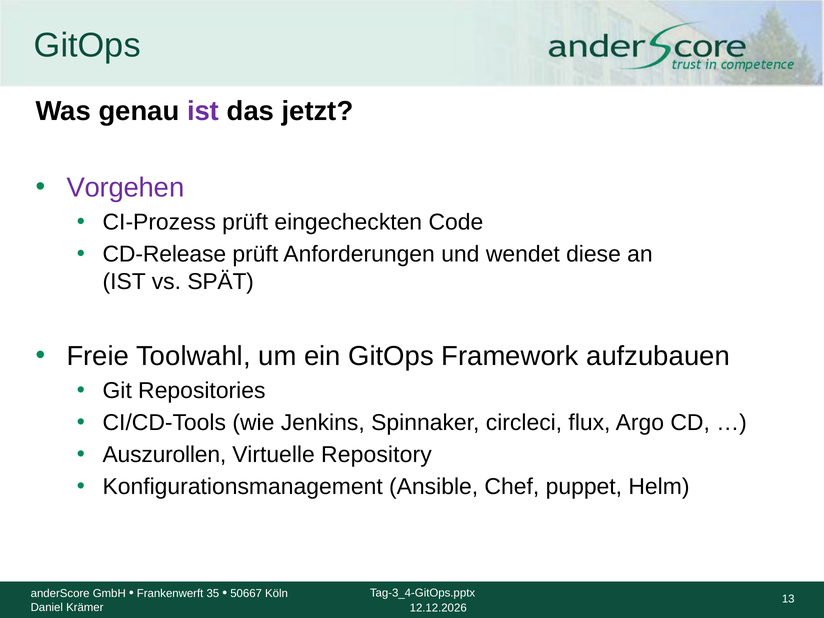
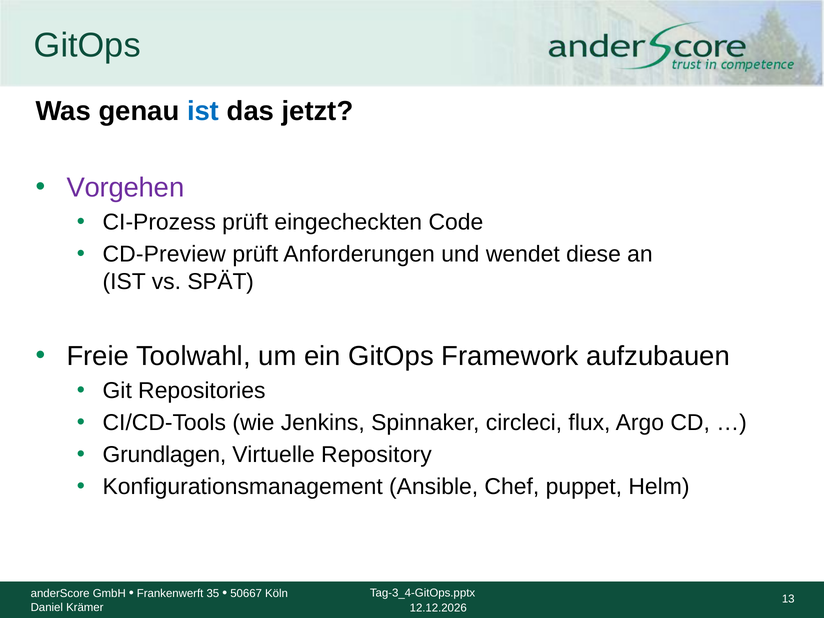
ist colour: purple -> blue (203, 111)
CD-Release: CD-Release -> CD-Preview (164, 254)
Auszurollen: Auszurollen -> Grundlagen (164, 455)
